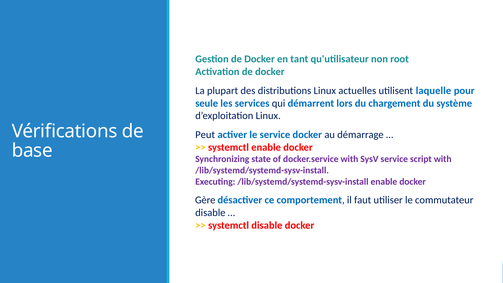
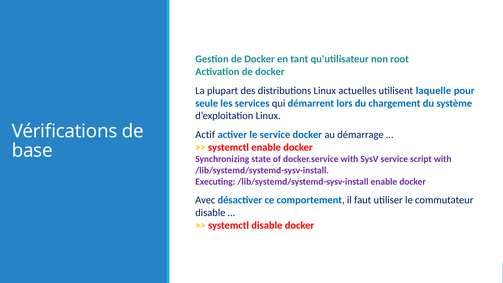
Peut: Peut -> Actif (205, 135)
Gère: Gère -> Avec (205, 200)
